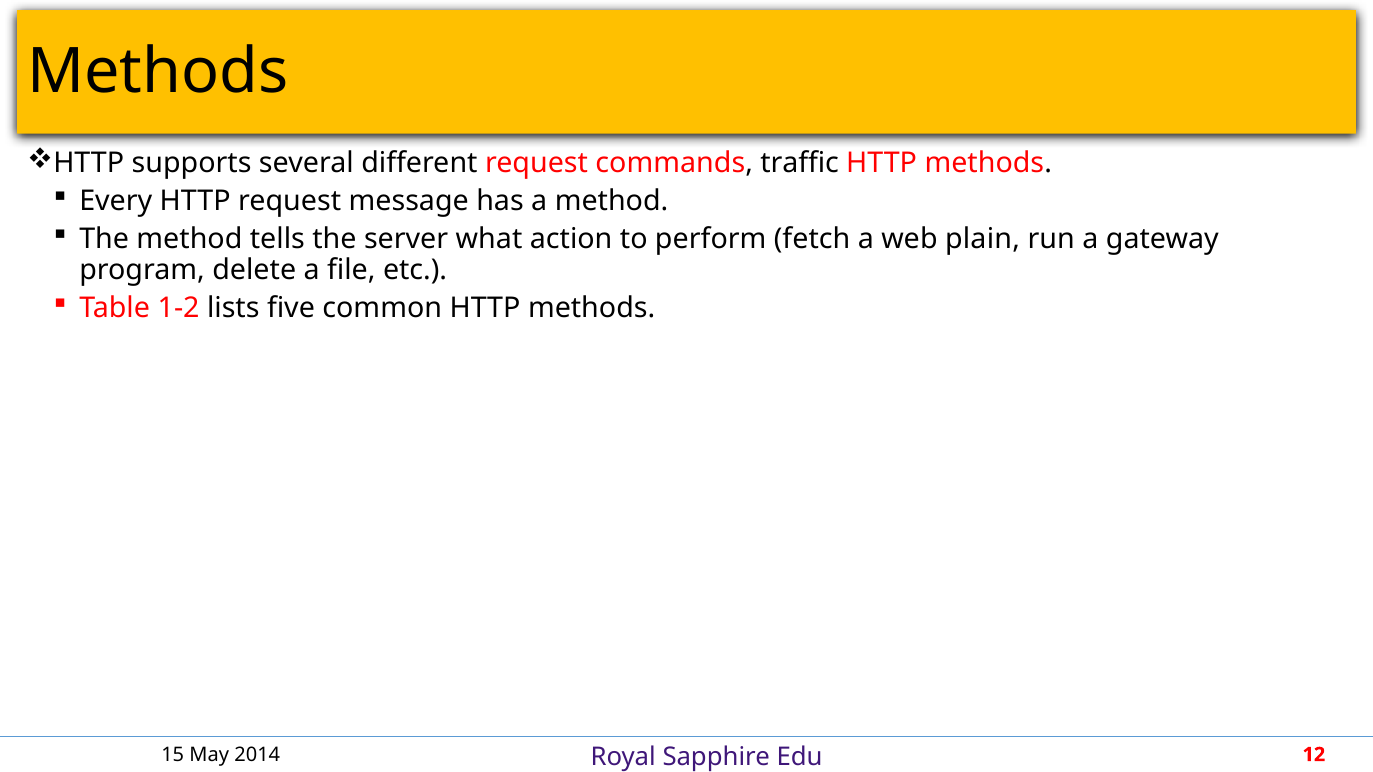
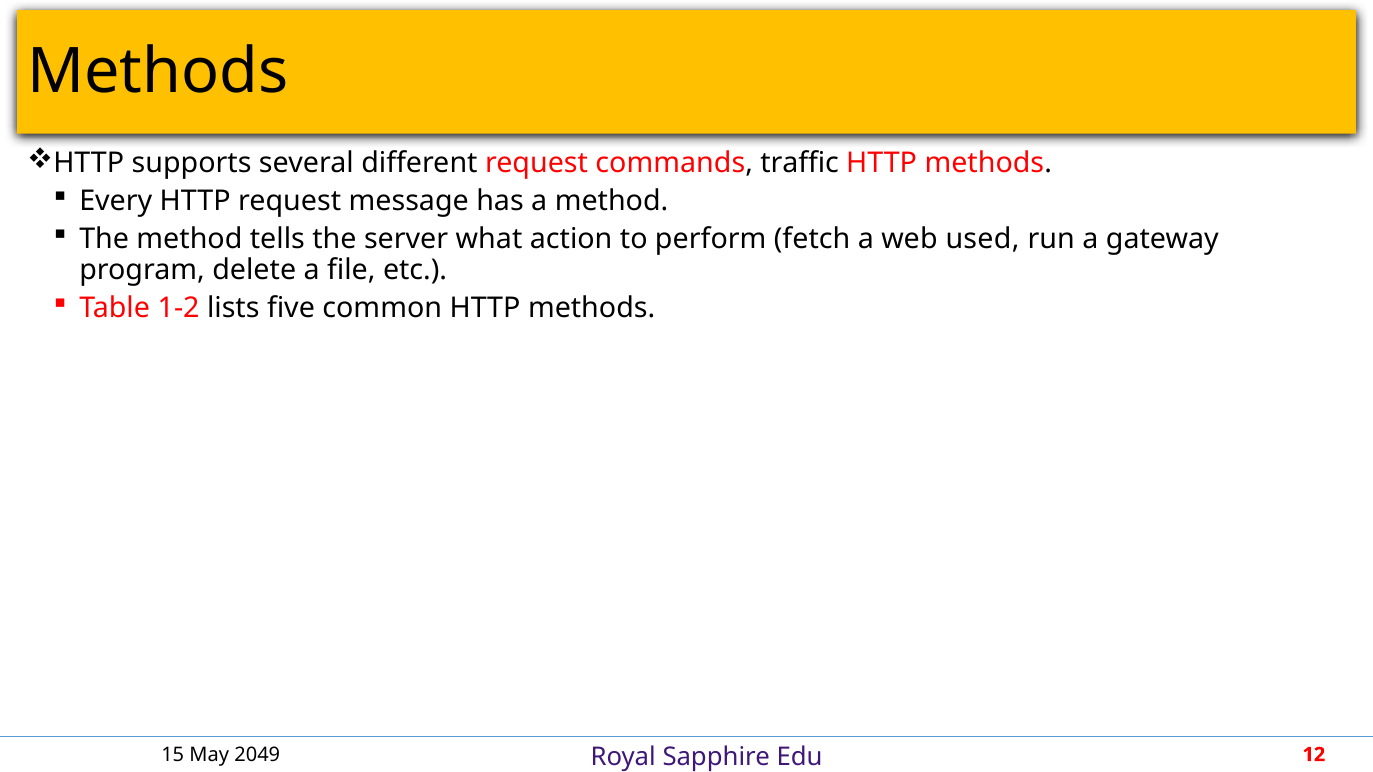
plain: plain -> used (982, 239)
2014: 2014 -> 2049 (257, 755)
